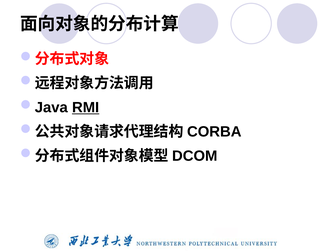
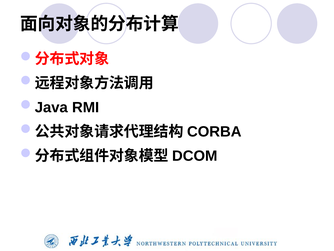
RMI underline: present -> none (86, 107)
